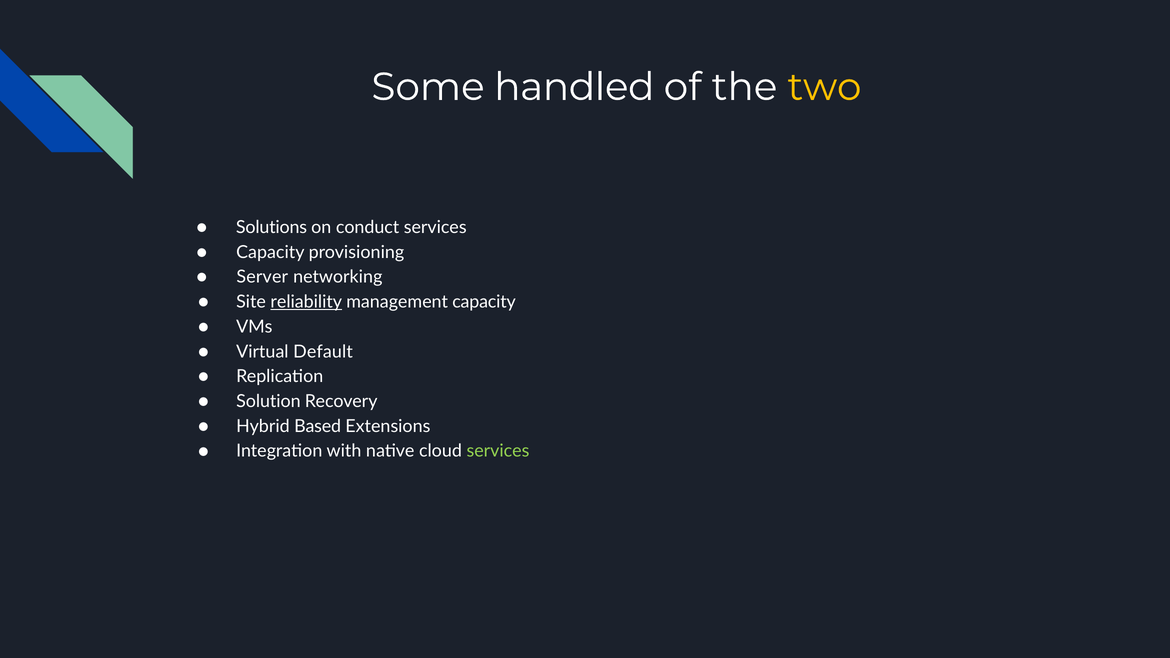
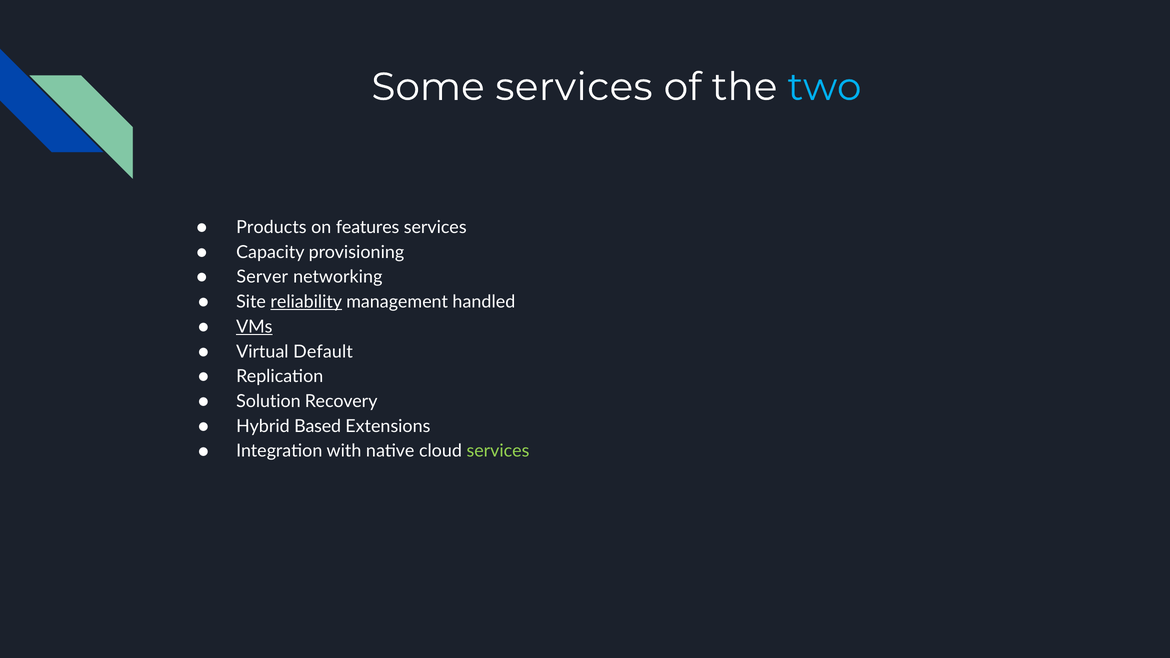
Some handled: handled -> services (574, 87)
two colour: yellow -> light blue (824, 87)
Solutions: Solutions -> Products (271, 227)
conduct: conduct -> features (368, 227)
management capacity: capacity -> handled (484, 302)
VMs underline: none -> present (254, 327)
